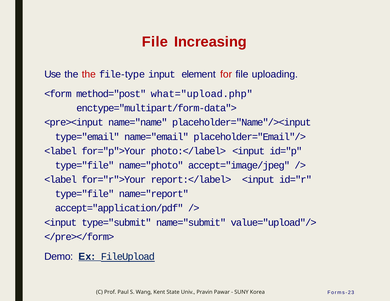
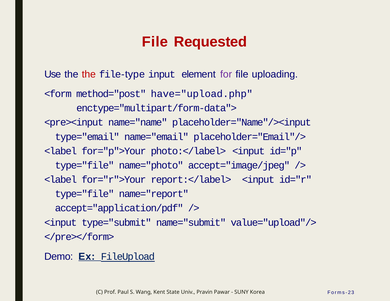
Increasing: Increasing -> Requested (210, 42)
for colour: red -> purple (226, 74)
what="upload.php: what="upload.php -> have="upload.php (202, 94)
